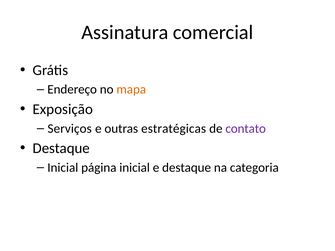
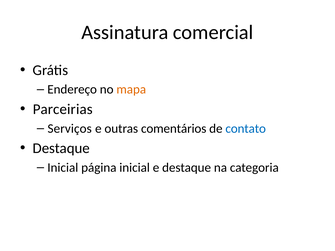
Exposição: Exposição -> Parceirias (63, 109)
estratégicas: estratégicas -> comentários (174, 129)
contato colour: purple -> blue (246, 129)
